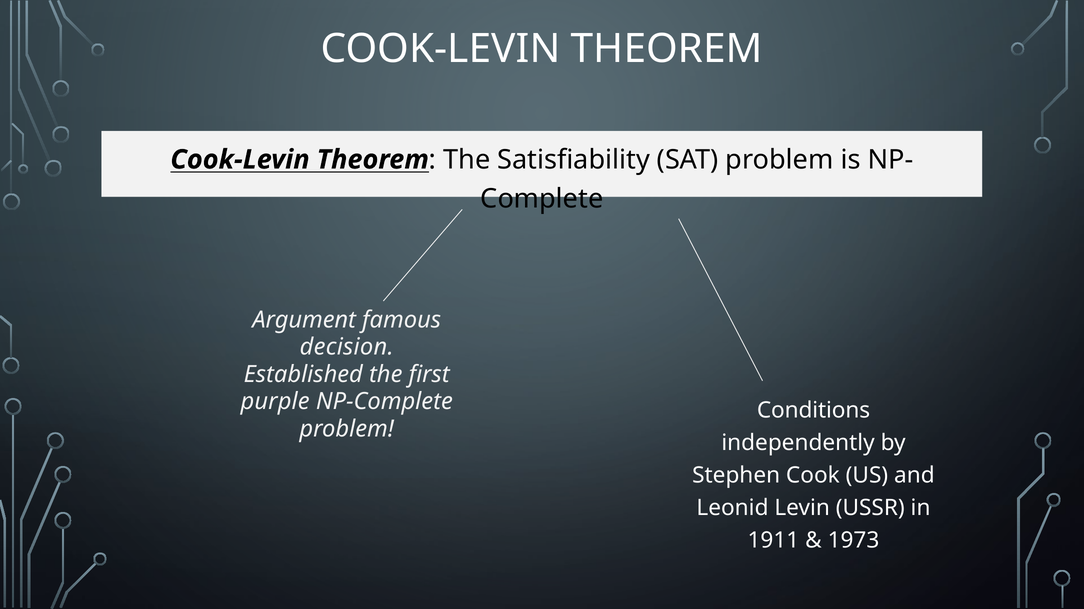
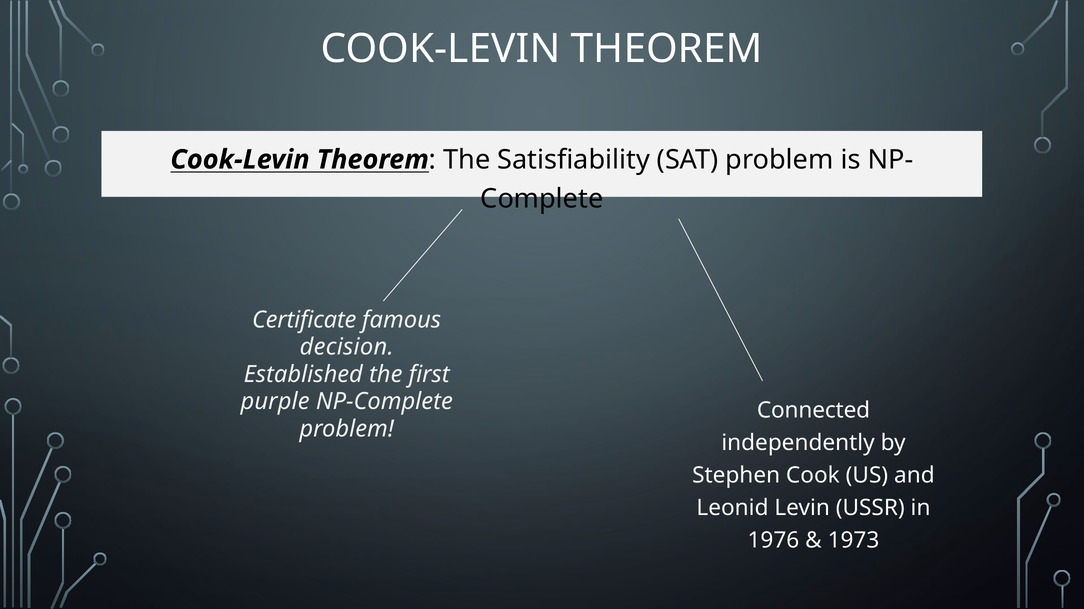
Argument: Argument -> Certificate (304, 320)
Conditions: Conditions -> Connected (814, 411)
1911: 1911 -> 1976 (773, 541)
